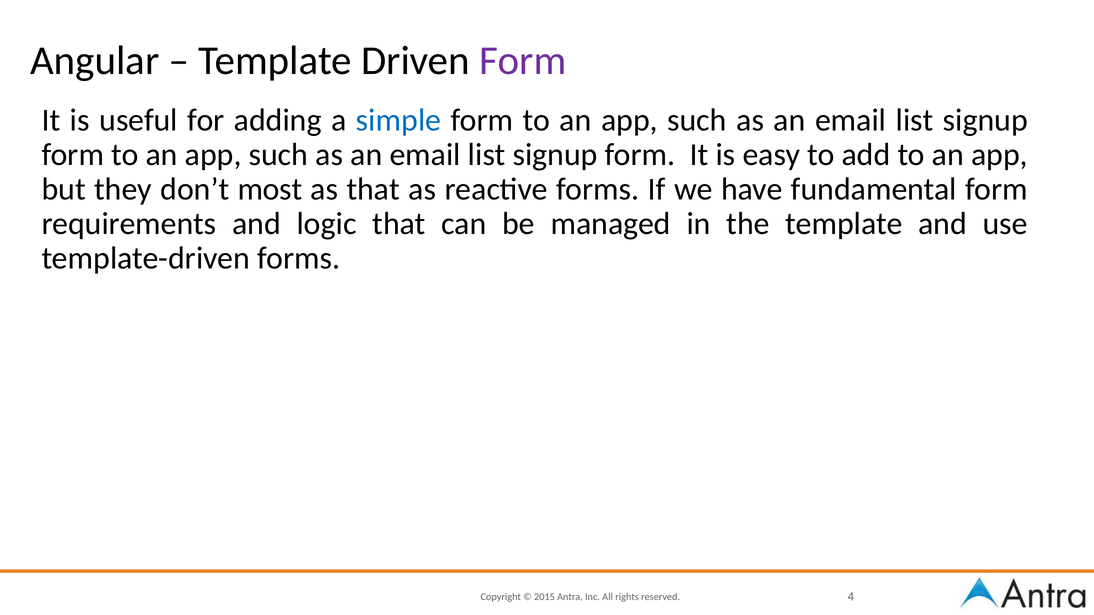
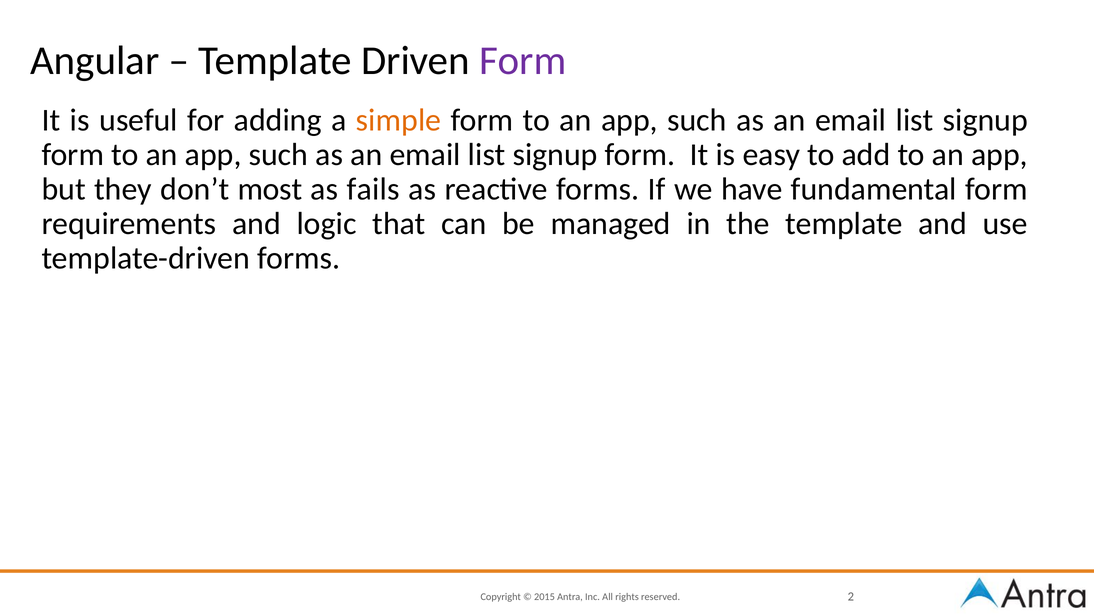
simple colour: blue -> orange (399, 120)
as that: that -> fails (373, 189)
4: 4 -> 2 (851, 597)
